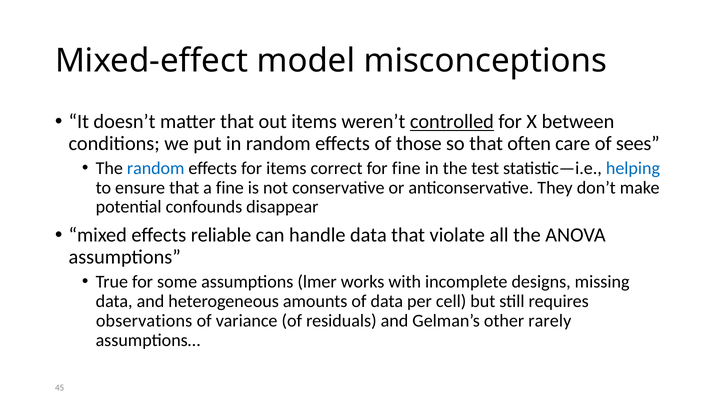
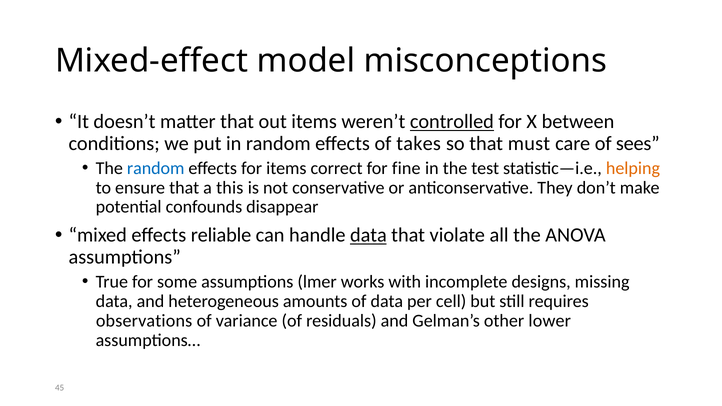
those: those -> takes (419, 144)
often: often -> must (529, 144)
helping colour: blue -> orange (633, 168)
a fine: fine -> this (230, 188)
data underline: none -> present (368, 235)
rarely: rarely -> lower (550, 321)
